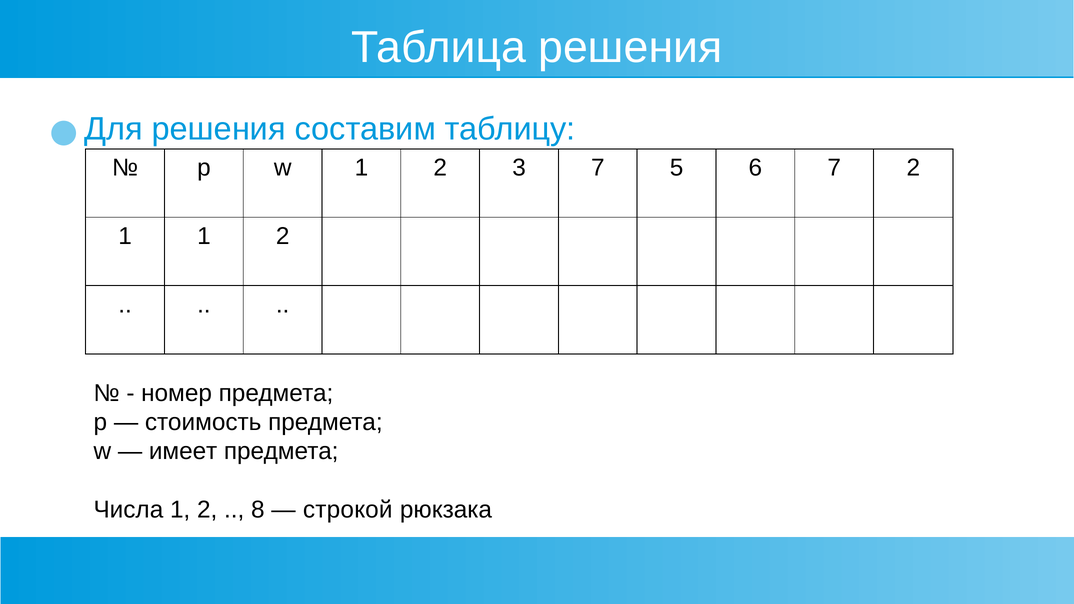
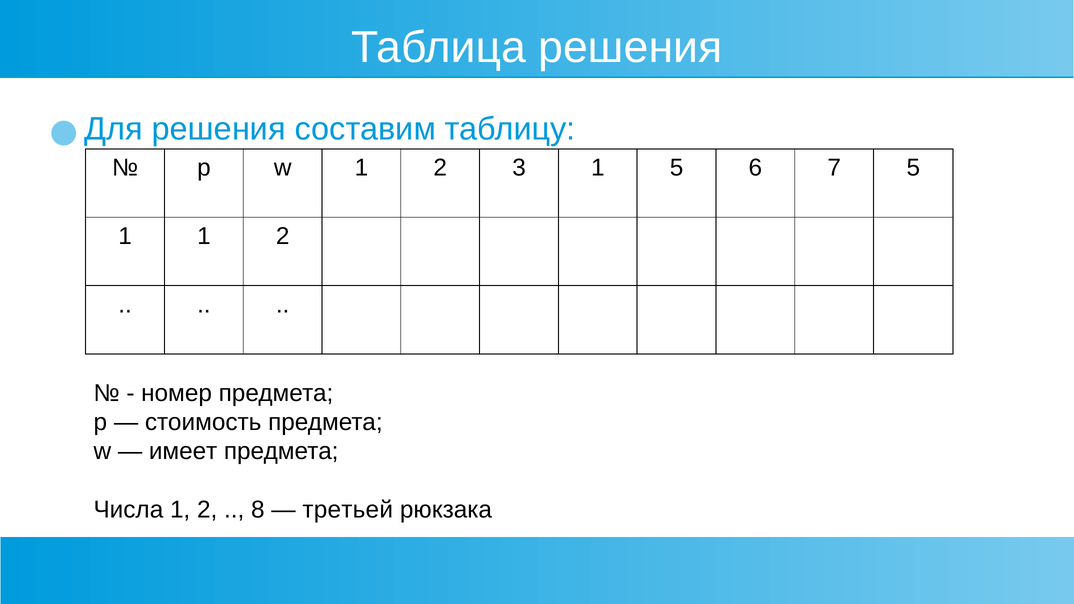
3 7: 7 -> 1 (598, 168)
7 2: 2 -> 5 (913, 168)
строкой: строкой -> третьей (348, 510)
